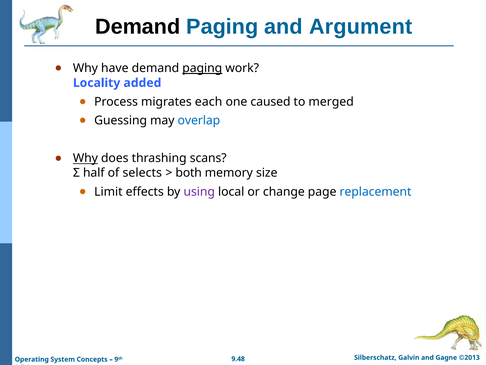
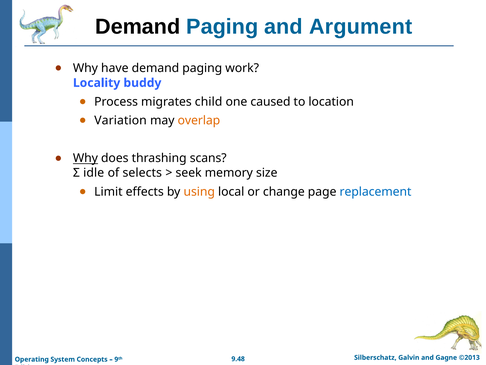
paging underline: present -> none (202, 68)
added: added -> buddy (142, 83)
each: each -> child (209, 102)
merged: merged -> location (331, 102)
Guessing: Guessing -> Variation (121, 120)
overlap colour: blue -> orange (199, 120)
half: half -> idle (94, 173)
both: both -> seek (189, 173)
using colour: purple -> orange (199, 192)
